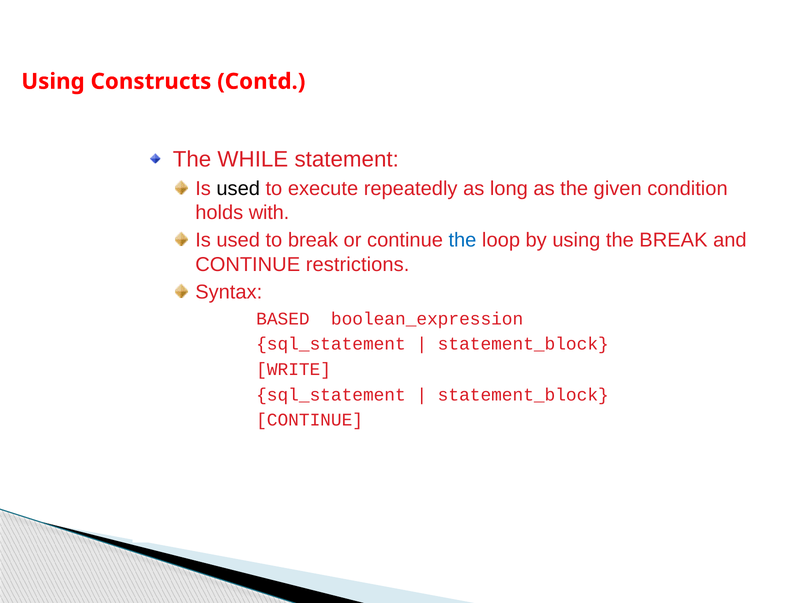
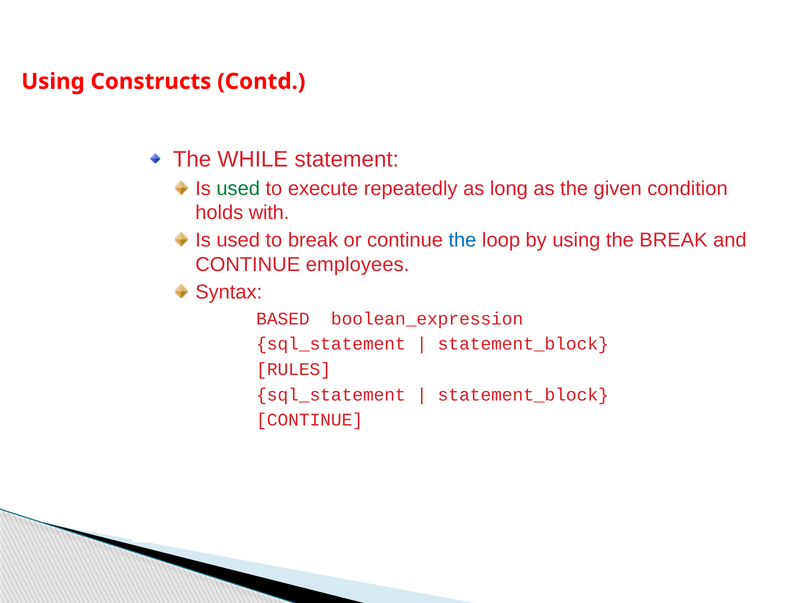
used colour: black -> green (238, 188)
restrictions: restrictions -> employees (358, 264)
WRITE: WRITE -> RULES (294, 369)
